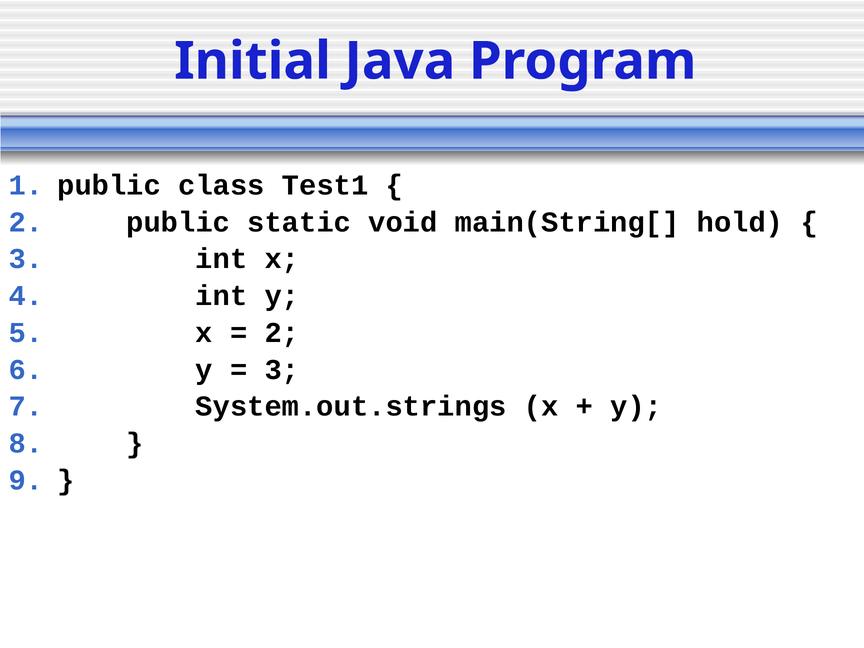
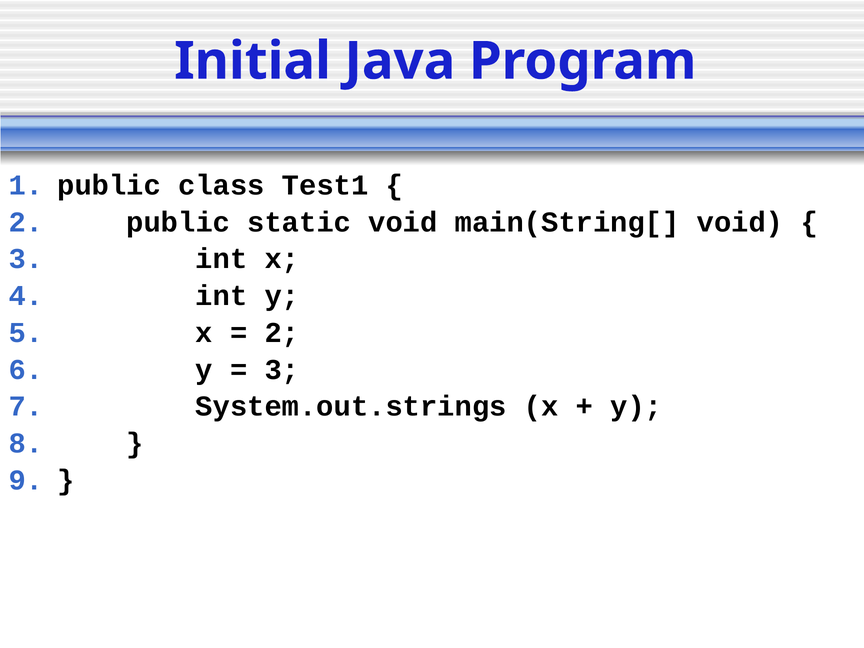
main(String[ hold: hold -> void (740, 222)
